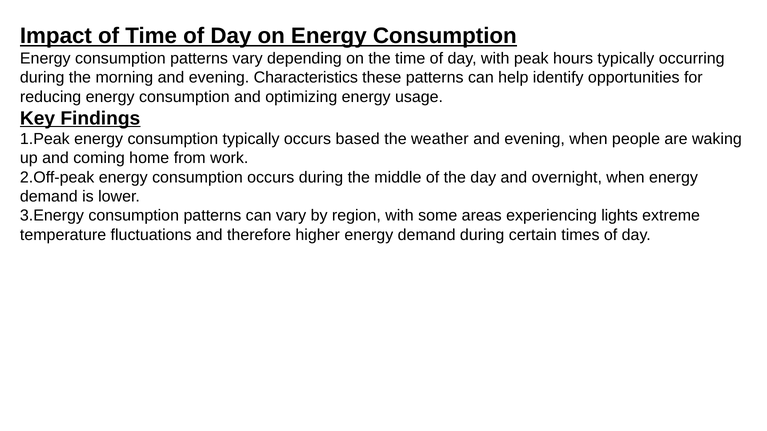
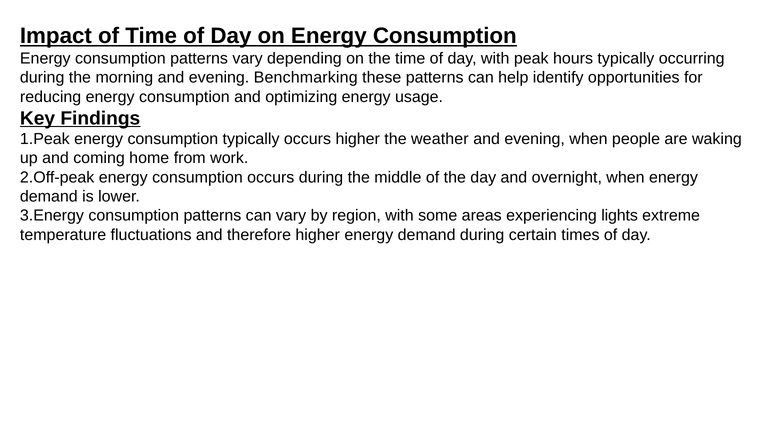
Characteristics: Characteristics -> Benchmarking (306, 78)
occurs based: based -> higher (358, 139)
